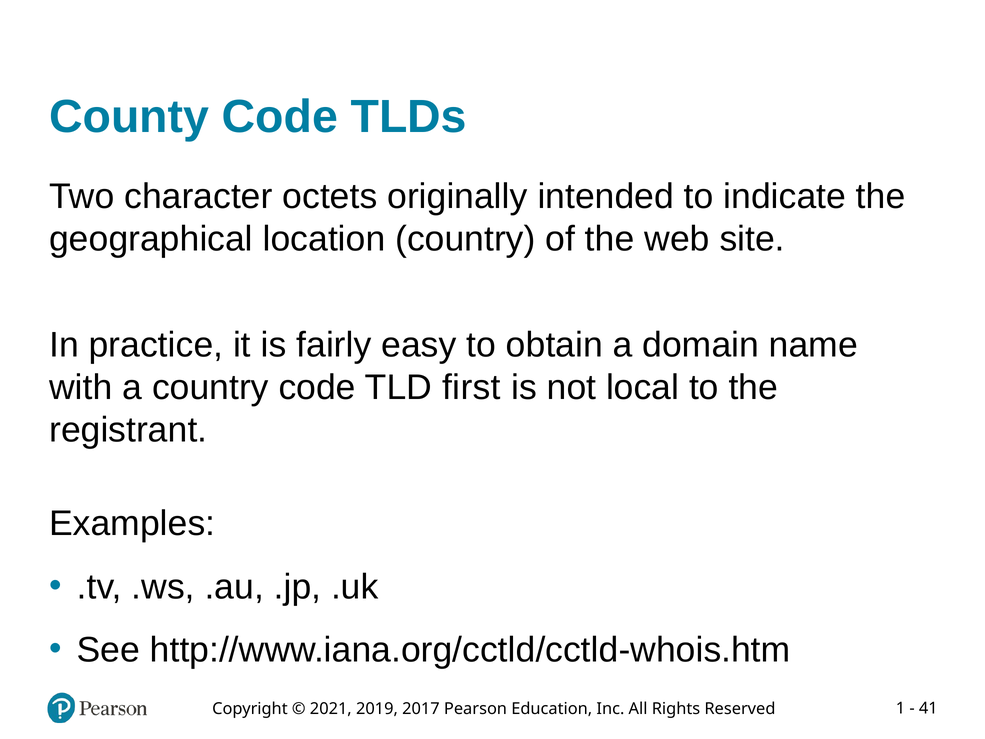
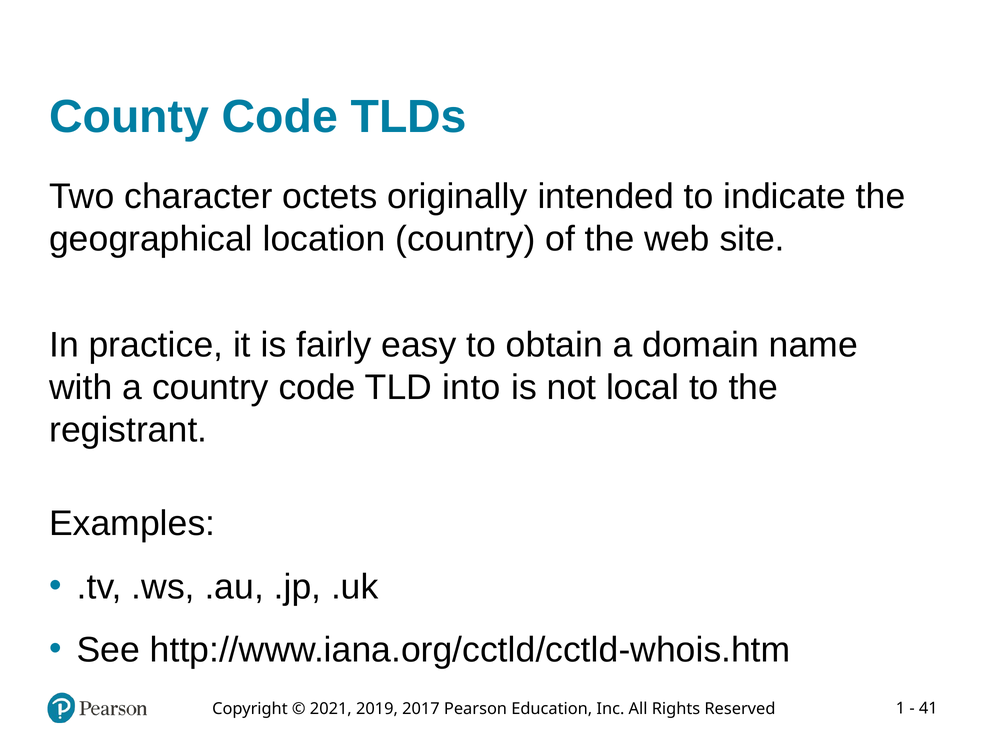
first: first -> into (471, 387)
